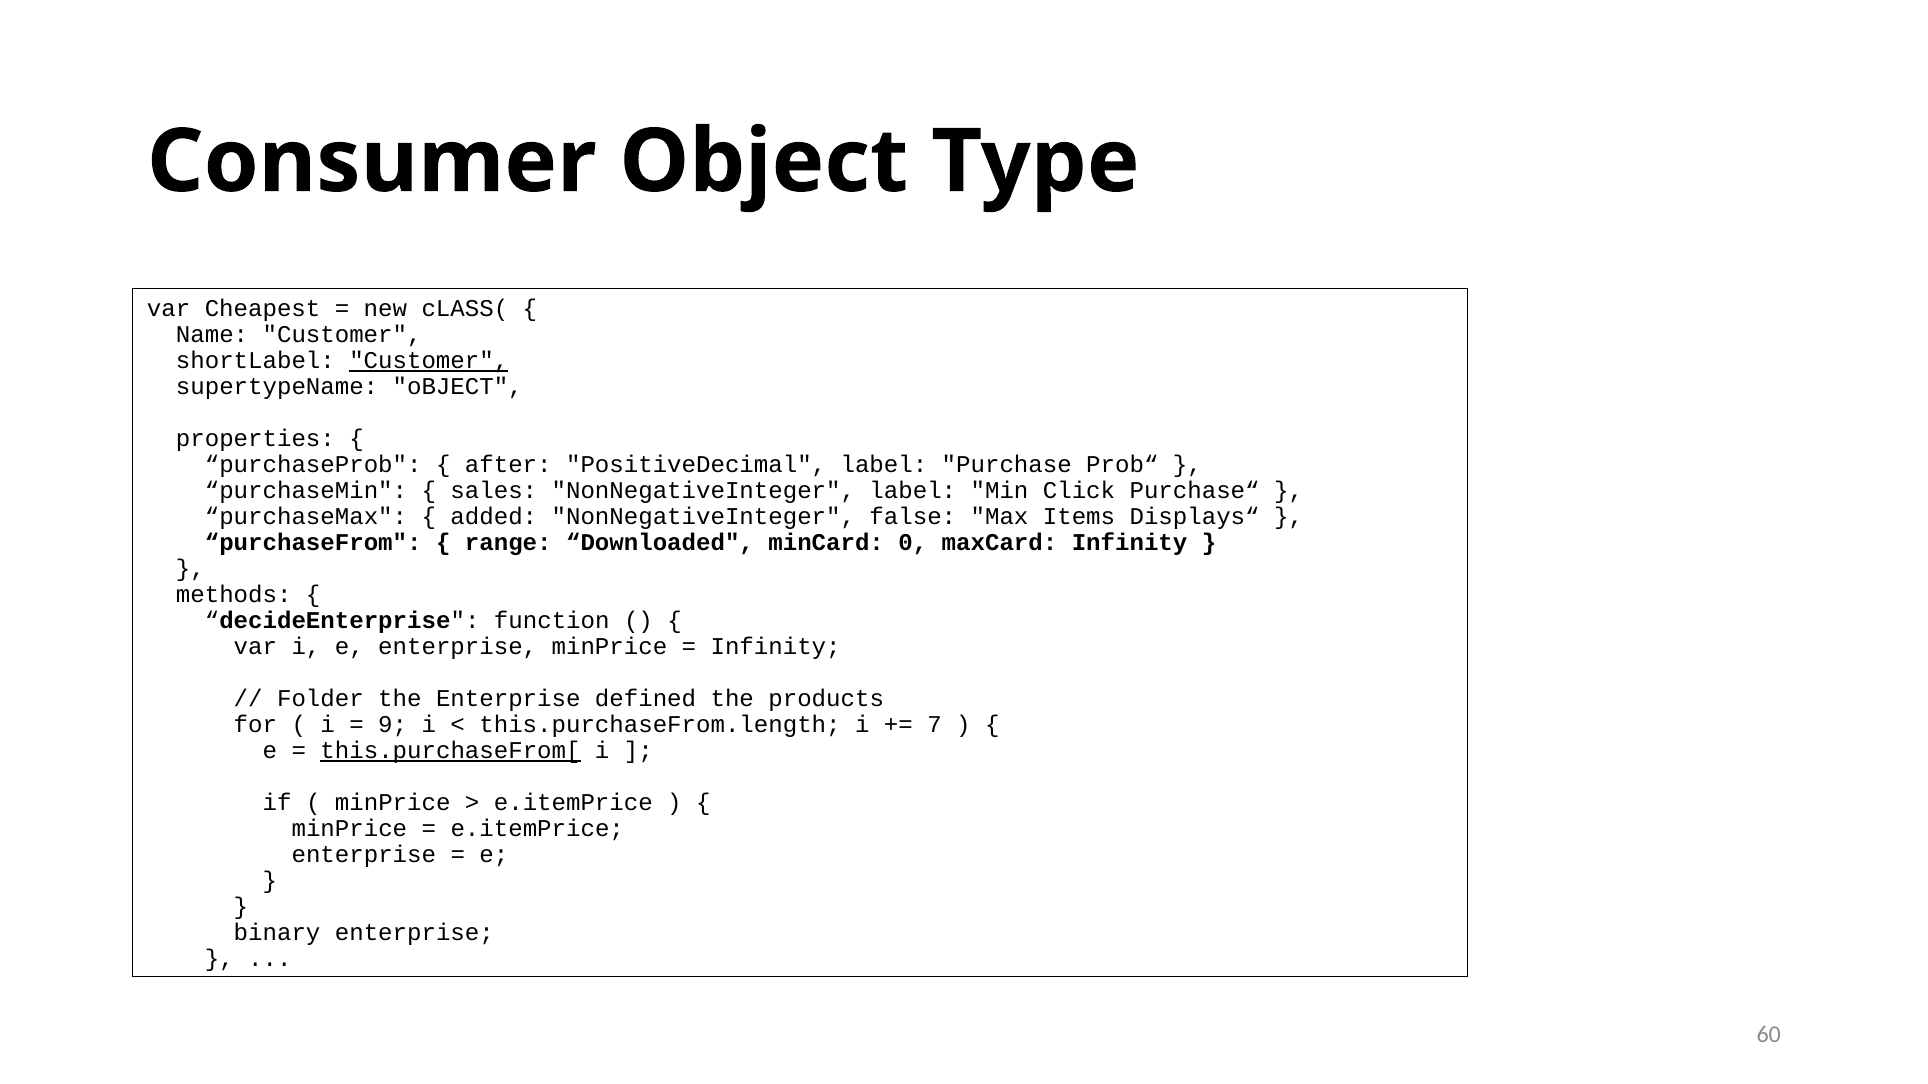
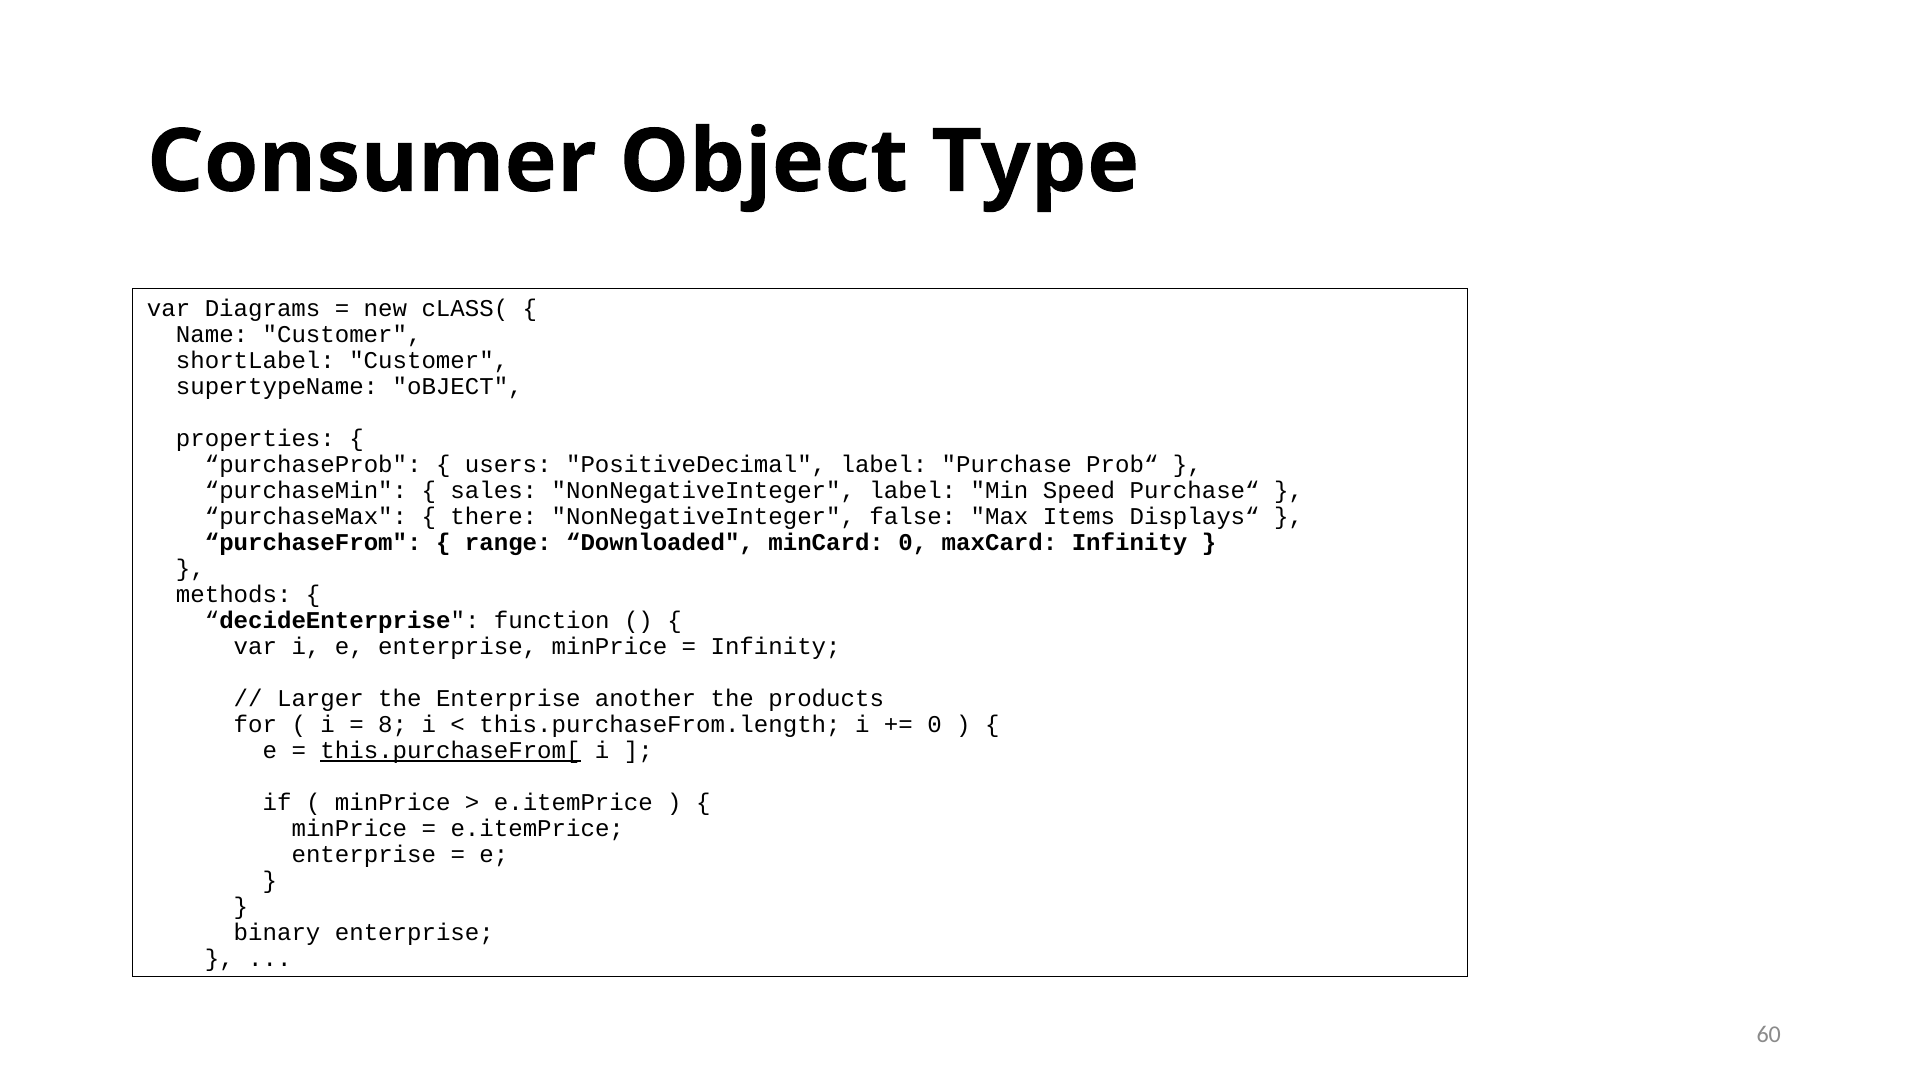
Cheapest: Cheapest -> Diagrams (263, 309)
Customer underline: present -> none (429, 361)
after: after -> users (508, 465)
Click: Click -> Speed (1079, 491)
added: added -> there (494, 517)
Folder: Folder -> Larger (320, 699)
defined: defined -> another (646, 699)
9: 9 -> 8 (393, 725)
7: 7 -> 0 (935, 725)
